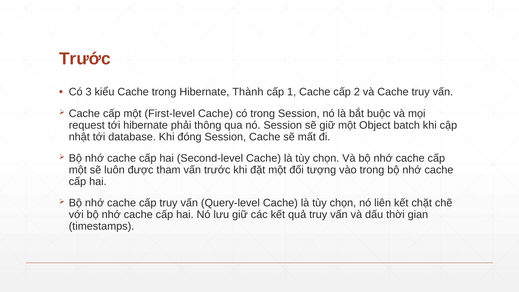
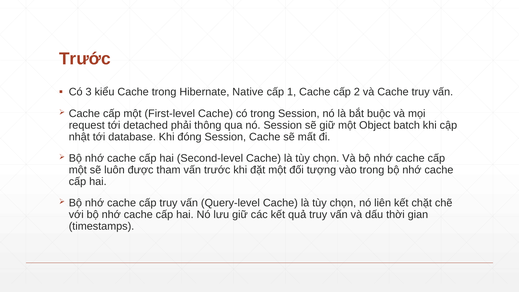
Thành: Thành -> Native (248, 92)
tới hibernate: hibernate -> detached (146, 125)
